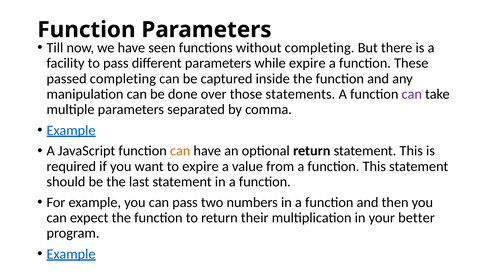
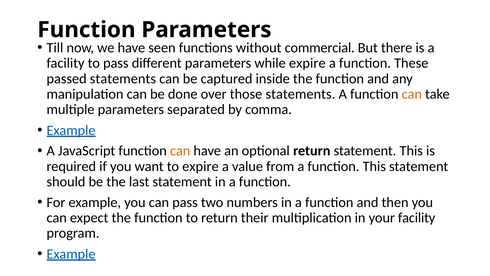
completing: completing -> commercial (320, 48)
passed completing: completing -> statements (123, 79)
can colour: purple -> orange (412, 94)
your better: better -> facility (417, 217)
